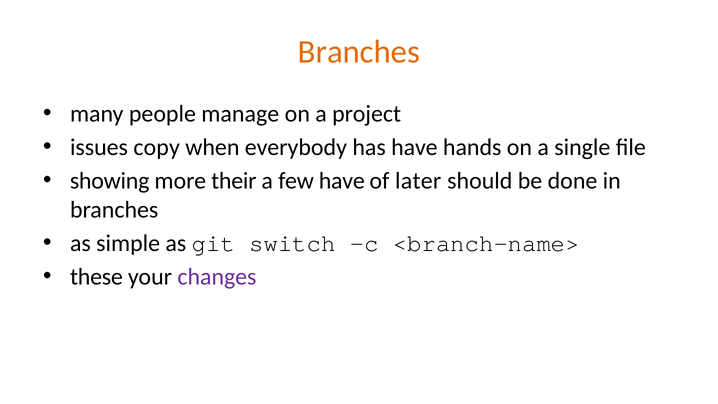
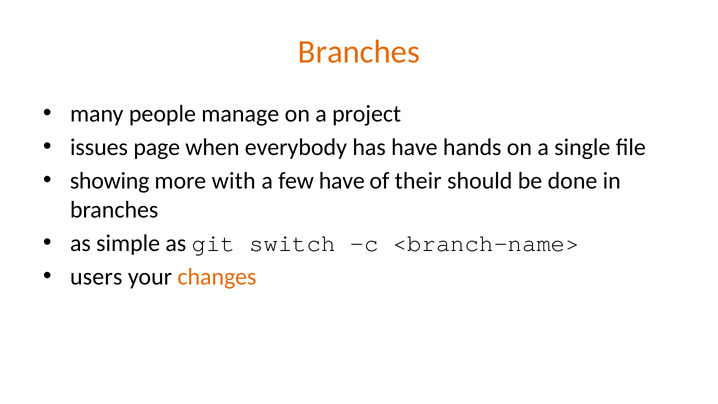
copy: copy -> page (157, 147)
their: their -> with (234, 181)
later: later -> their (418, 181)
these: these -> users (96, 277)
changes colour: purple -> orange (217, 277)
